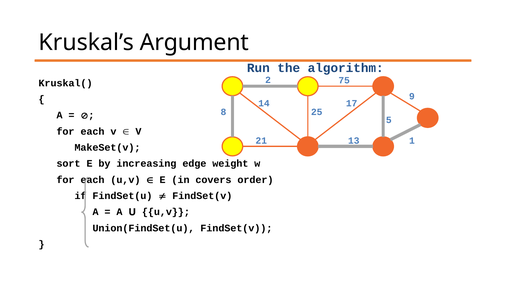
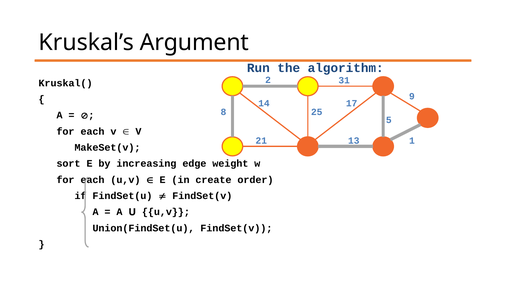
75: 75 -> 31 (344, 80)
covers: covers -> create (213, 180)
